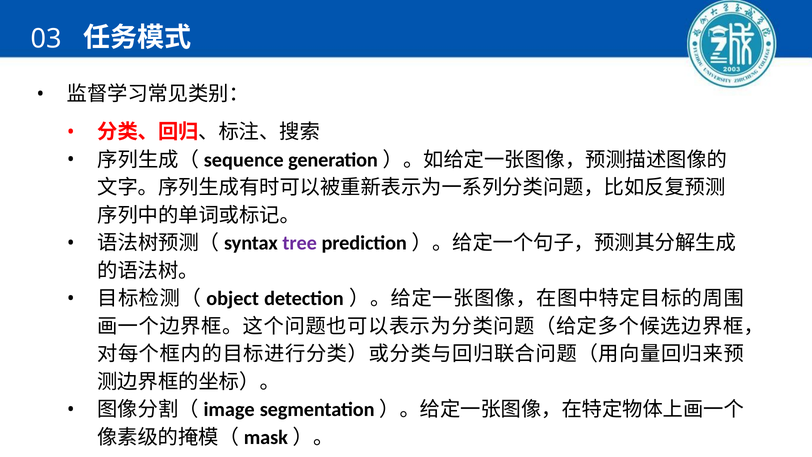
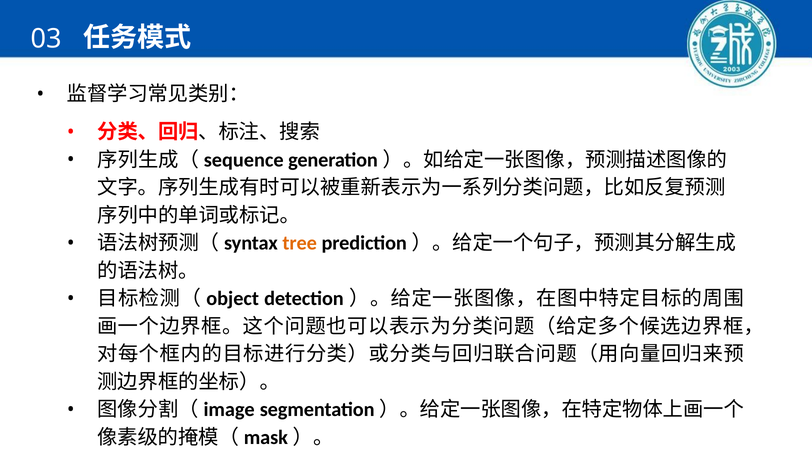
tree colour: purple -> orange (300, 243)
